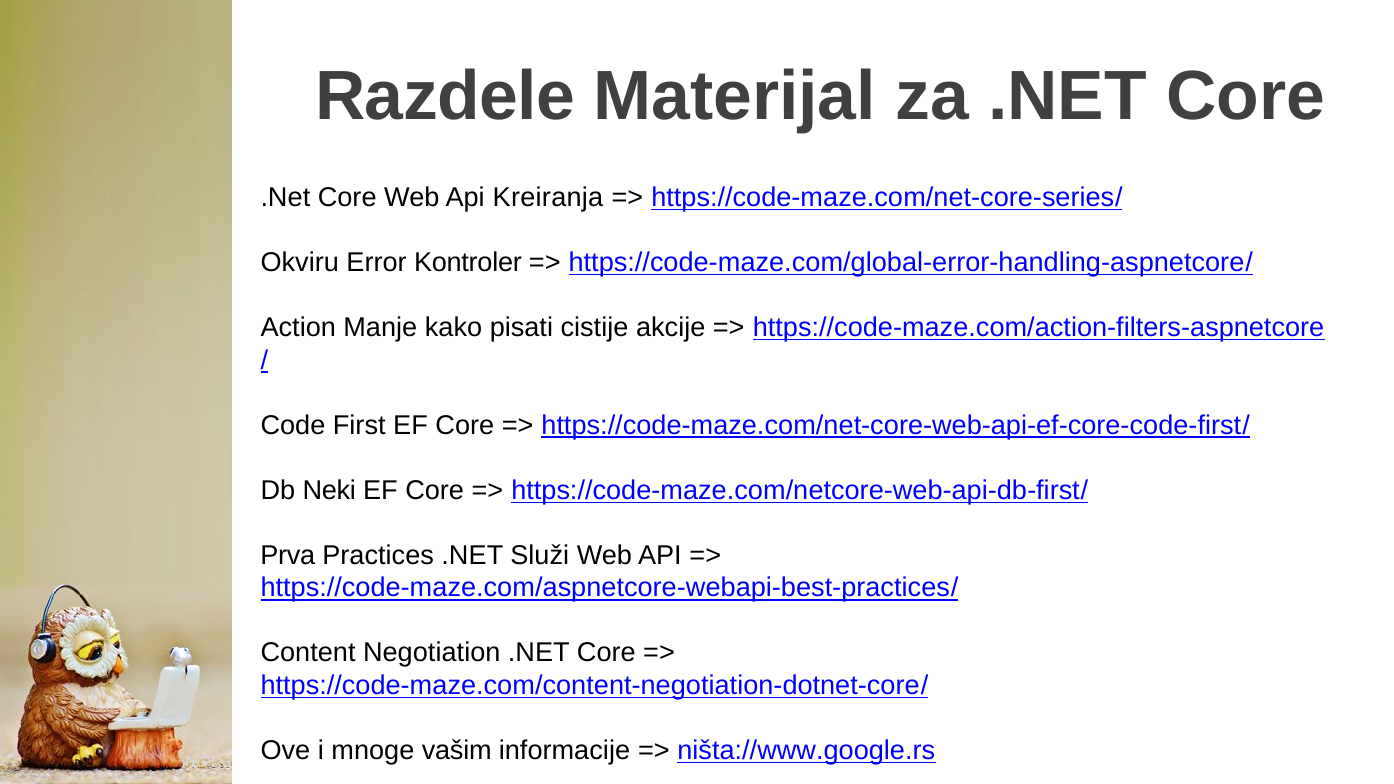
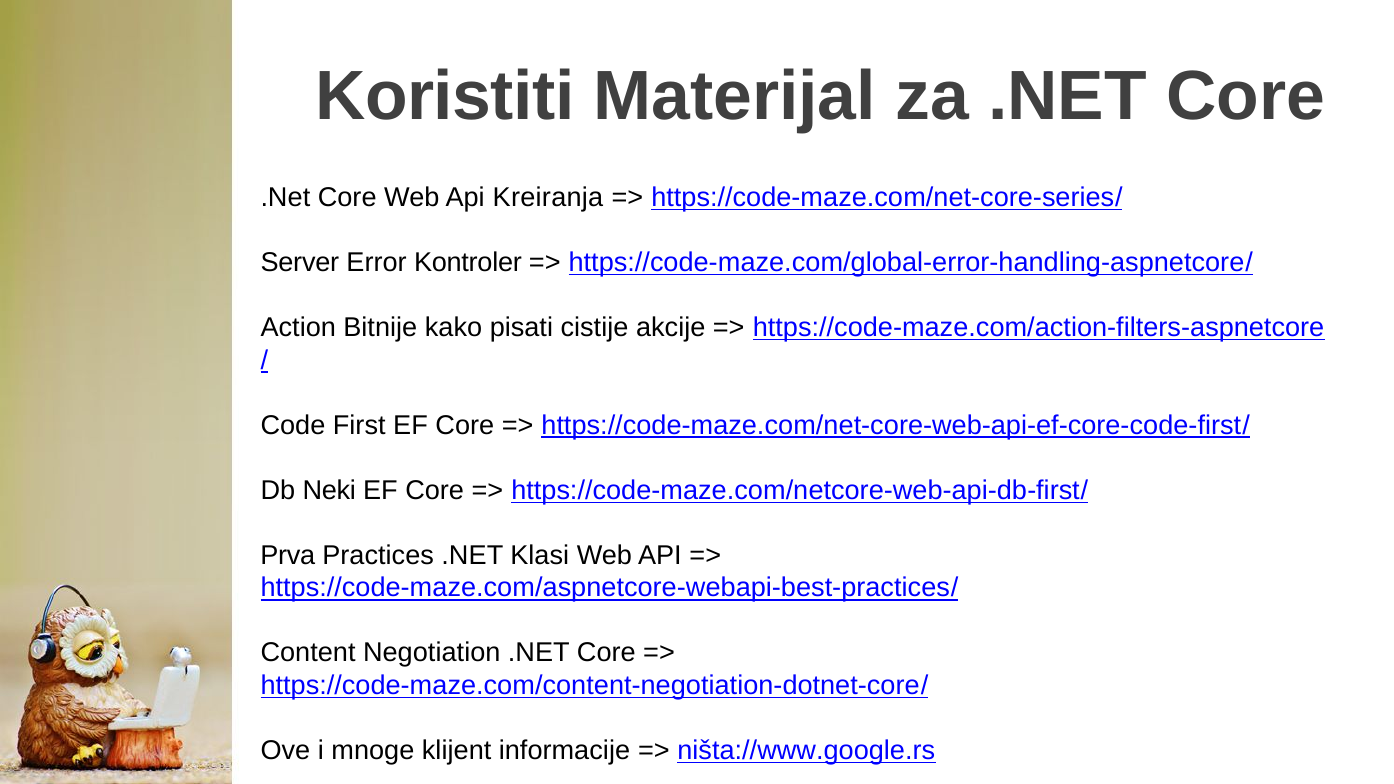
Razdele: Razdele -> Koristiti (445, 97)
Okviru: Okviru -> Server (300, 263)
Manje: Manje -> Bitnije (380, 328)
Služi: Služi -> Klasi (540, 555)
vašim: vašim -> klijent (457, 751)
